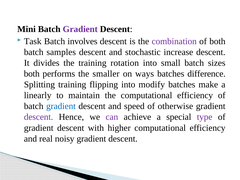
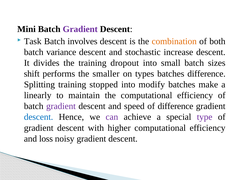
combination colour: purple -> orange (174, 41)
samples: samples -> variance (61, 52)
rotation: rotation -> dropout (125, 63)
both: both -> shift (32, 74)
ways: ways -> types (145, 74)
flipping: flipping -> stopped (104, 85)
gradient colour: blue -> purple (61, 106)
of otherwise: otherwise -> difference (175, 106)
descent colour: purple -> blue (39, 117)
real: real -> loss (46, 139)
